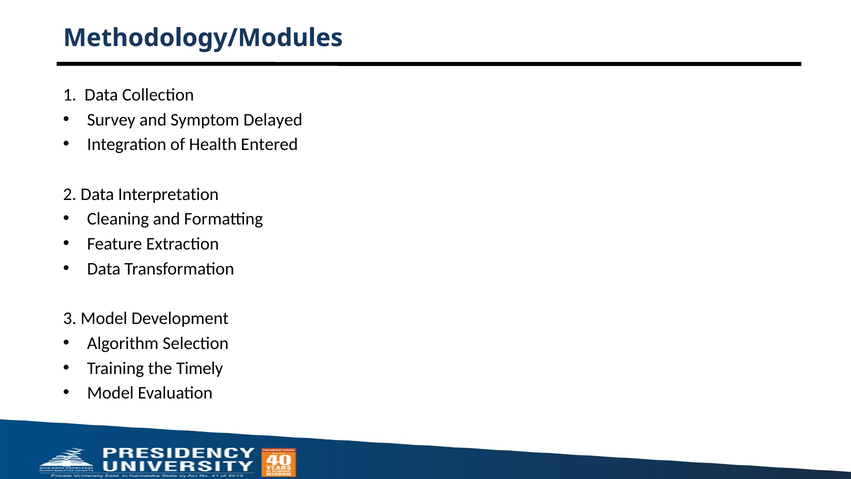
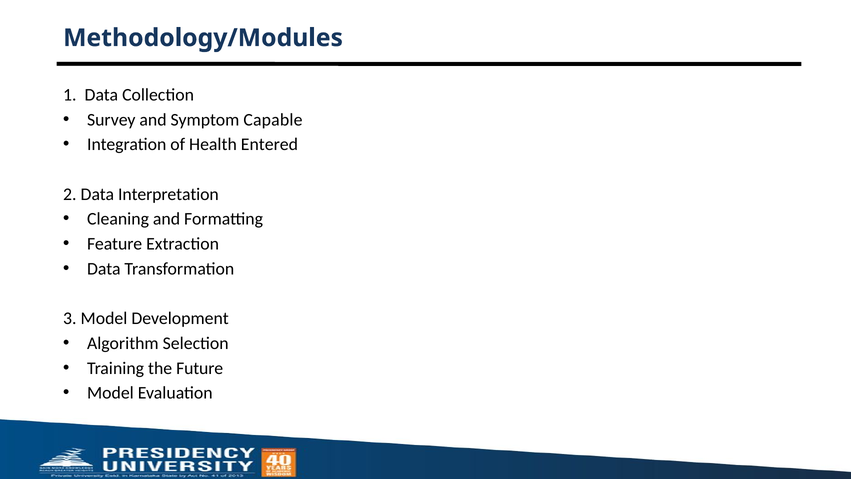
Delayed: Delayed -> Capable (273, 120)
Timely: Timely -> Future (200, 368)
